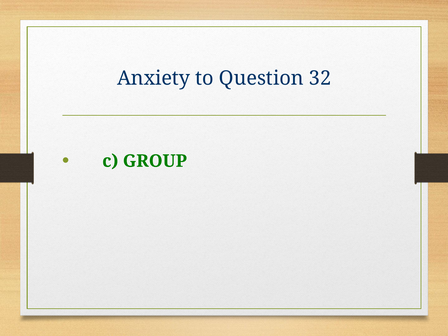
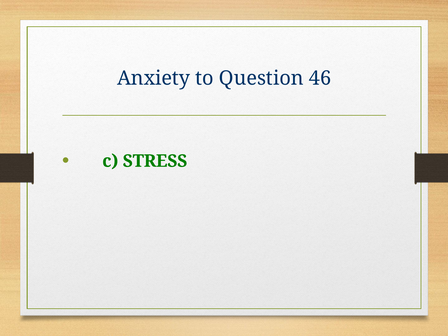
32: 32 -> 46 (320, 78)
GROUP: GROUP -> STRESS (155, 161)
